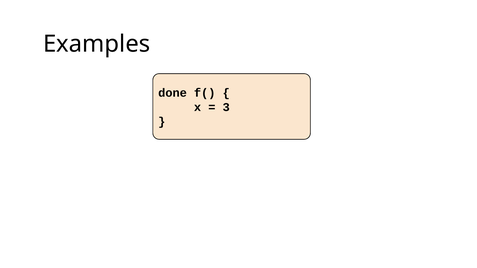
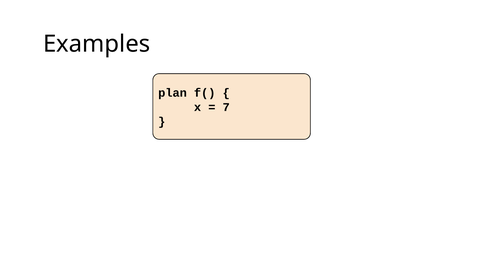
done: done -> plan (173, 93)
3: 3 -> 7 (226, 107)
